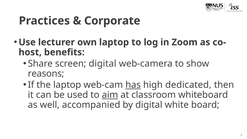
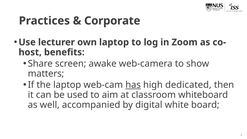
screen digital: digital -> awake (103, 64)
reasons: reasons -> matters (46, 74)
aim underline: present -> none (110, 95)
